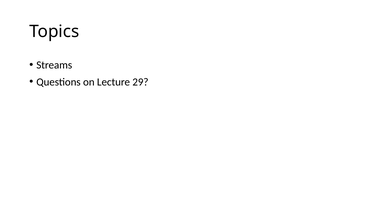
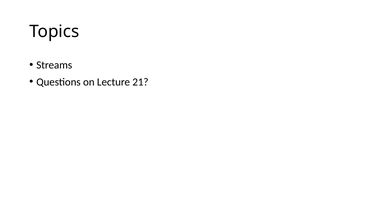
29: 29 -> 21 (140, 82)
